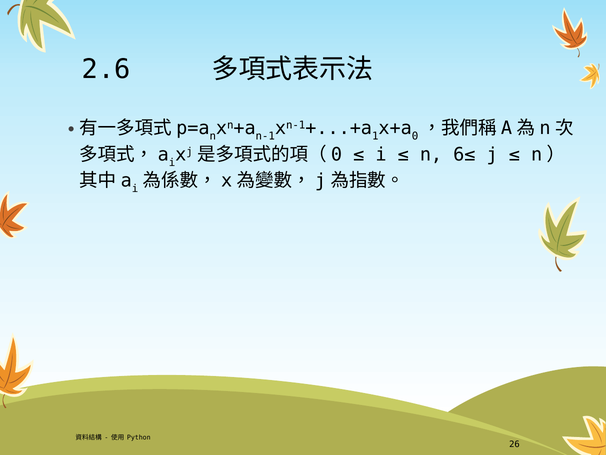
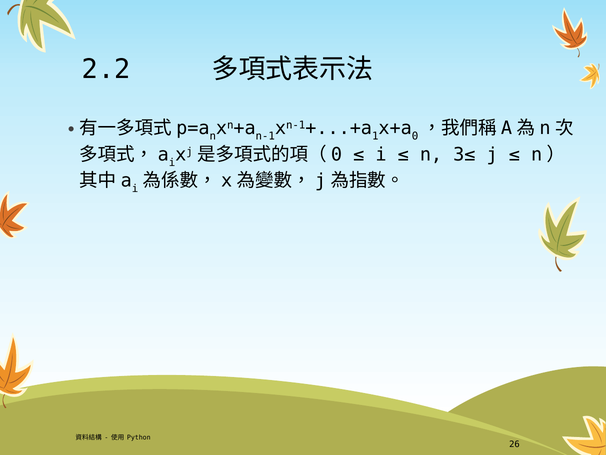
2.6: 2.6 -> 2.2 (106, 69)
6≤: 6≤ -> 3≤ (464, 154)
